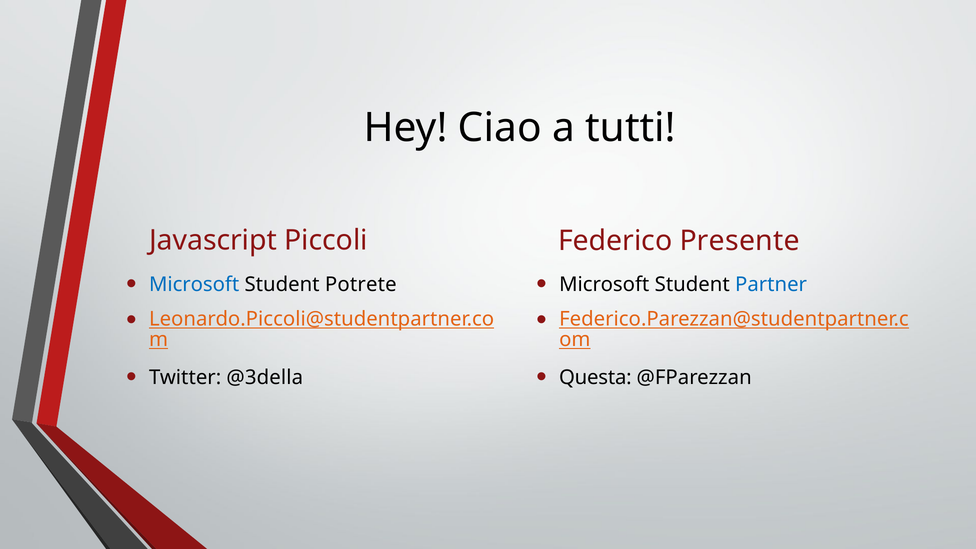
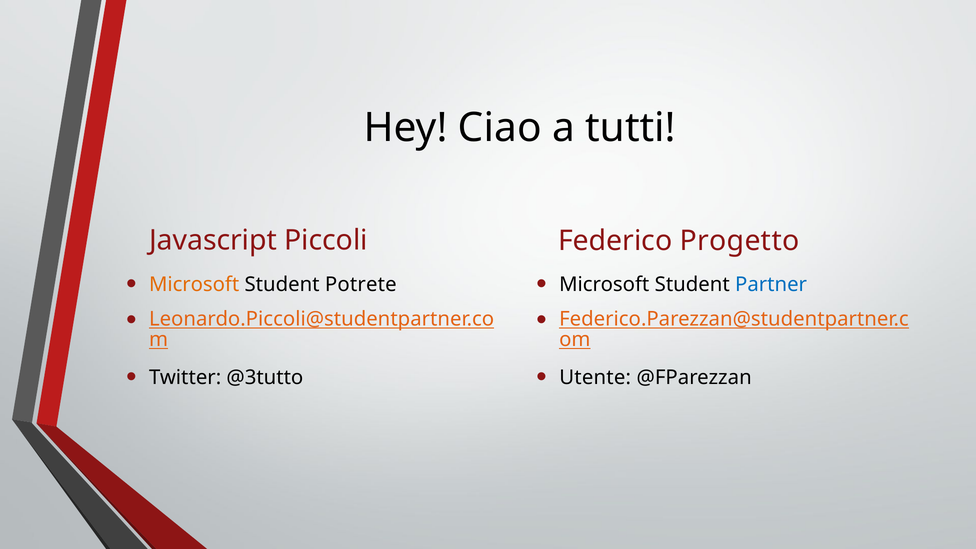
Presente: Presente -> Progetto (740, 241)
Microsoft colour: blue -> orange (194, 284)
@3della: @3della -> @3tutto (265, 377)
Questa: Questa -> Utente (595, 377)
